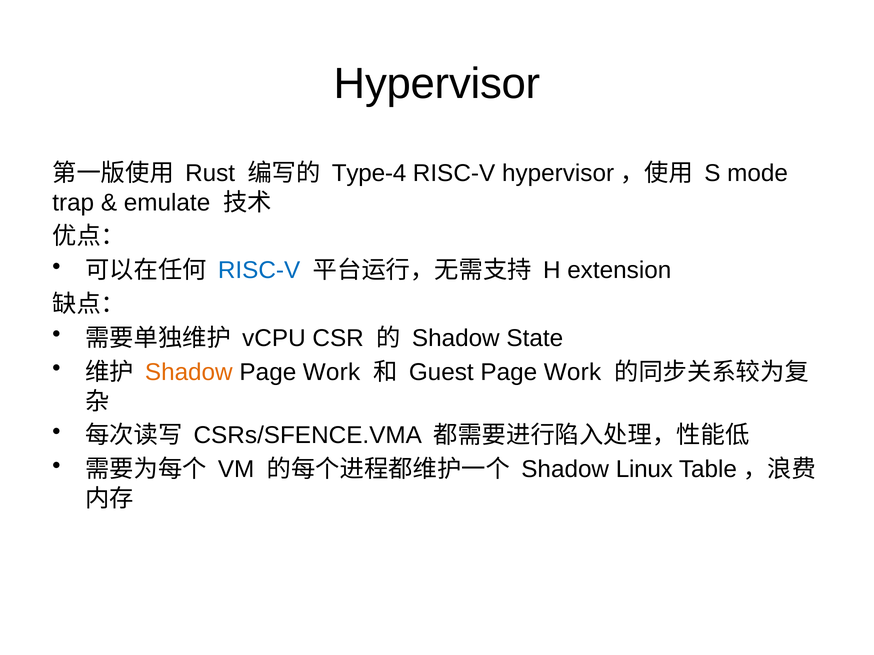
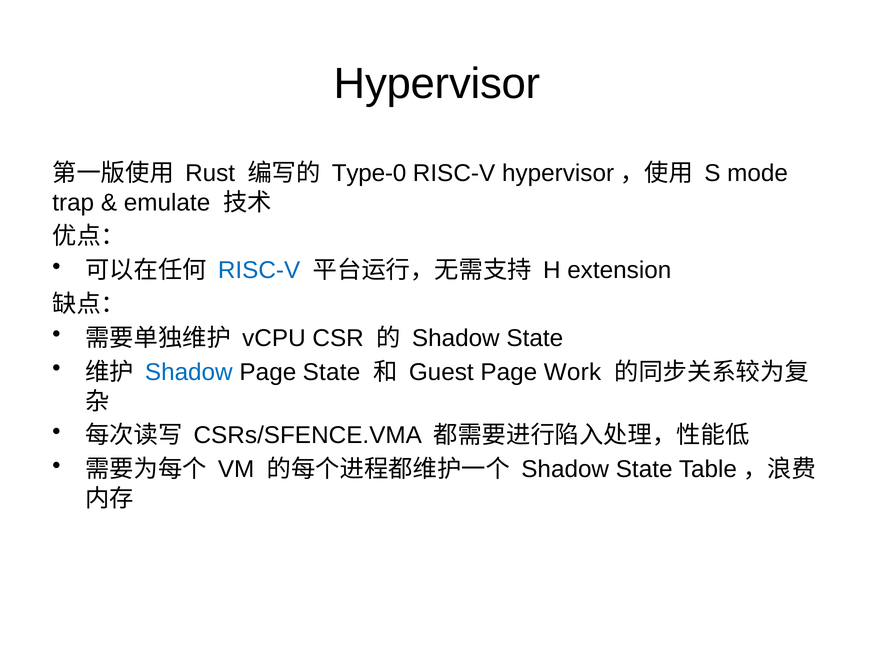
Type-4: Type-4 -> Type-0 (369, 174)
Shadow colour: orange -> blue (189, 373)
Work: Work -> State (331, 373)
Linux: Linux -> State (644, 470)
